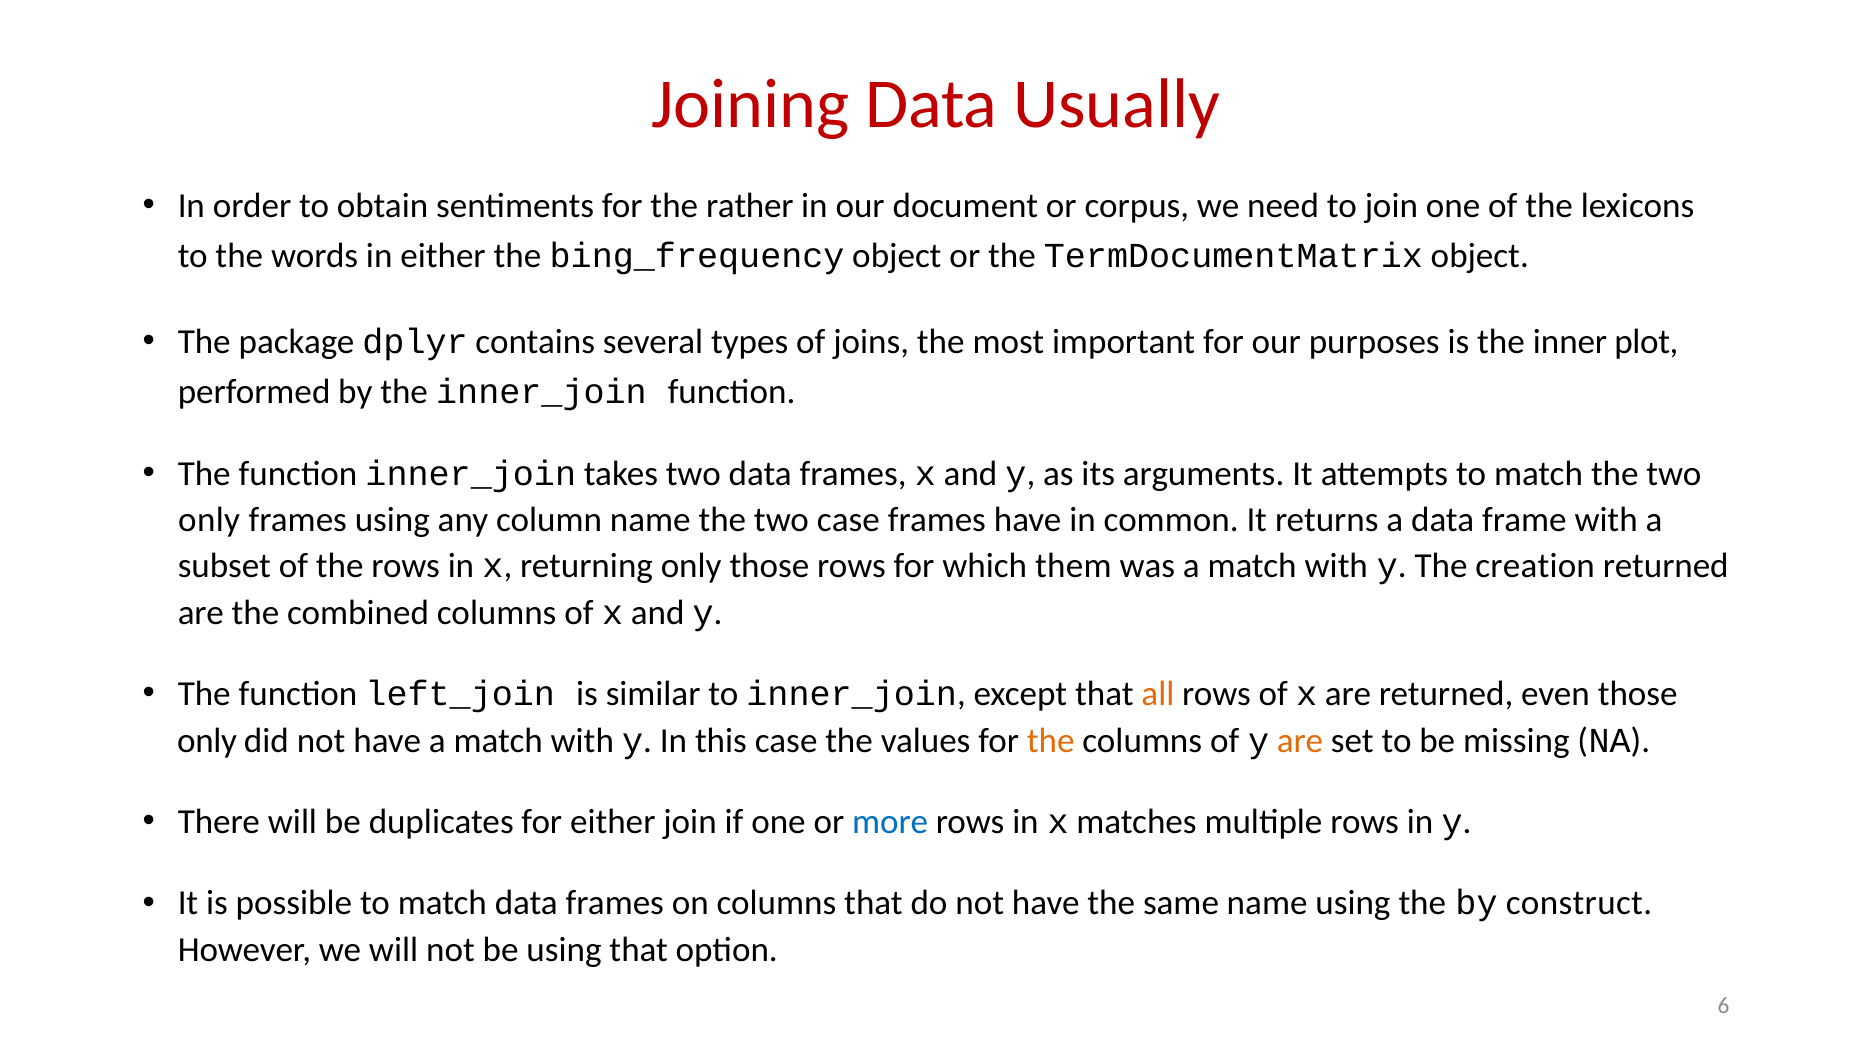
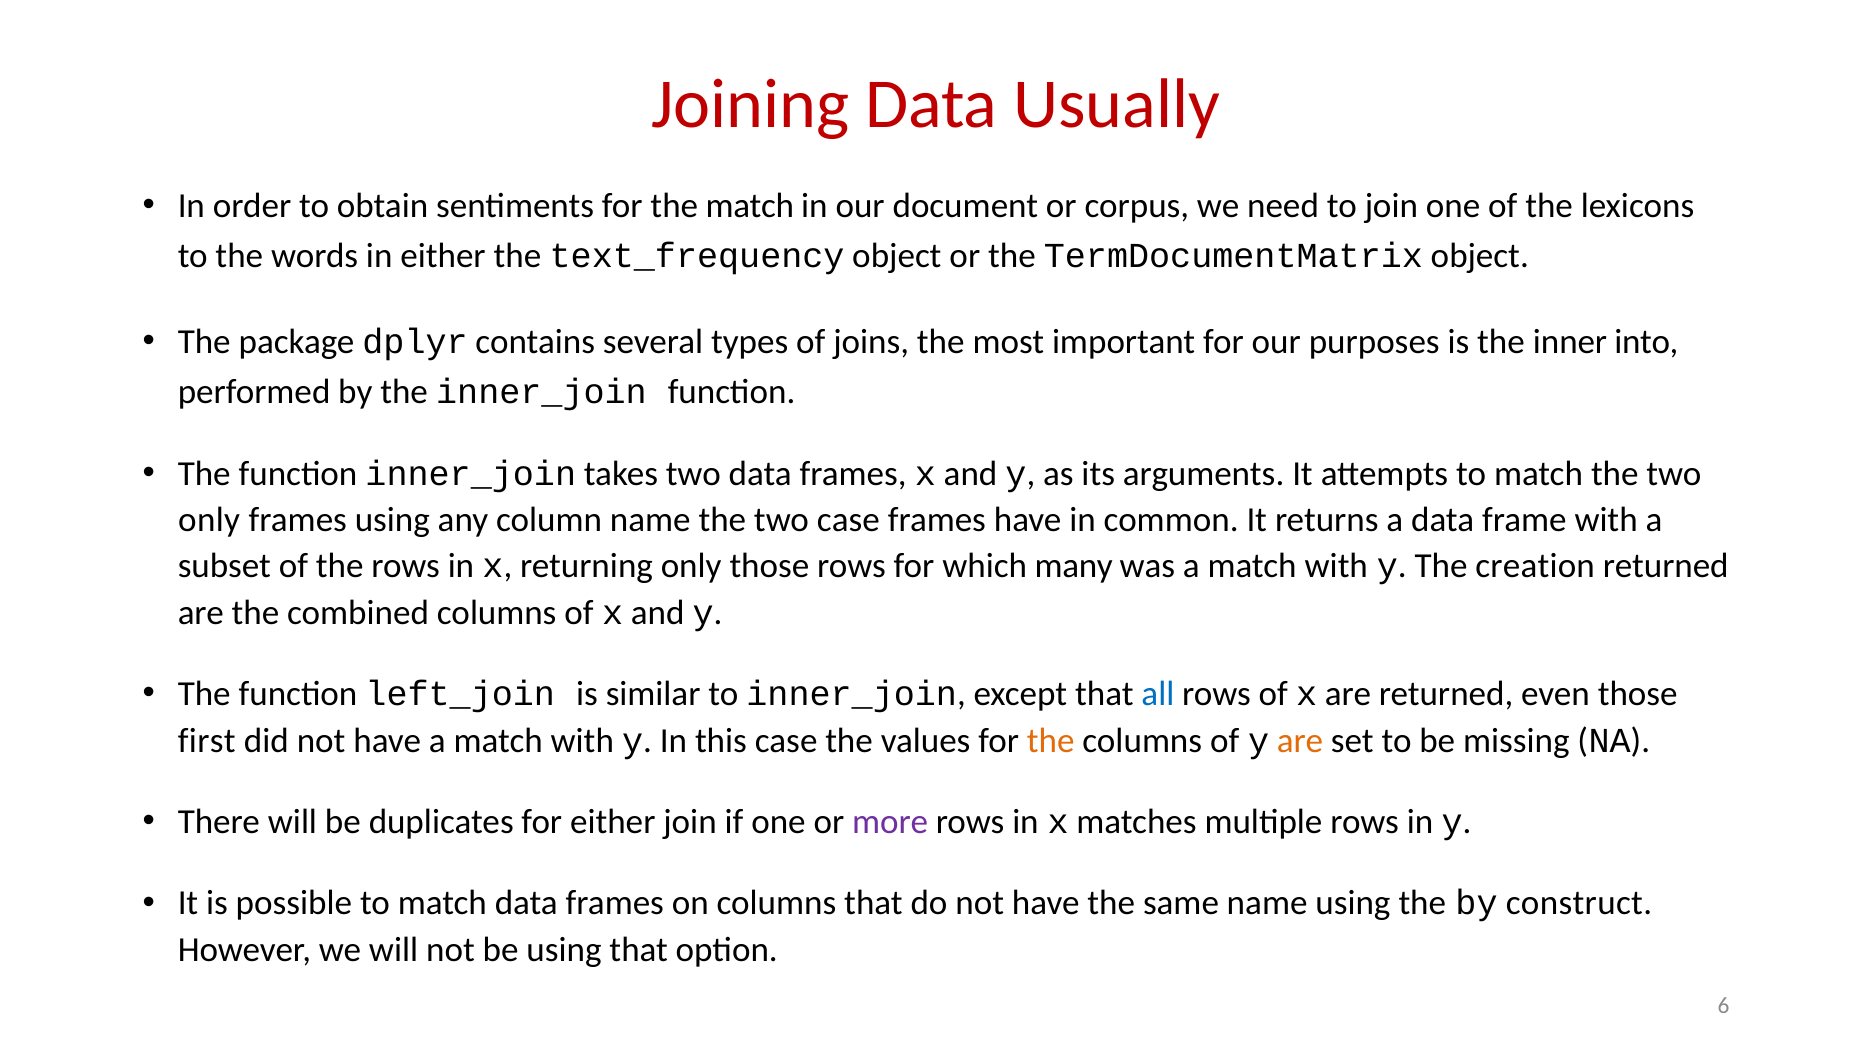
the rather: rather -> match (750, 206)
bing_frequency: bing_frequency -> text_frequency (697, 256)
plot: plot -> into (1646, 342)
them: them -> many (1074, 566)
all colour: orange -> blue (1158, 694)
only: only -> first (207, 740)
more colour: blue -> purple (890, 822)
